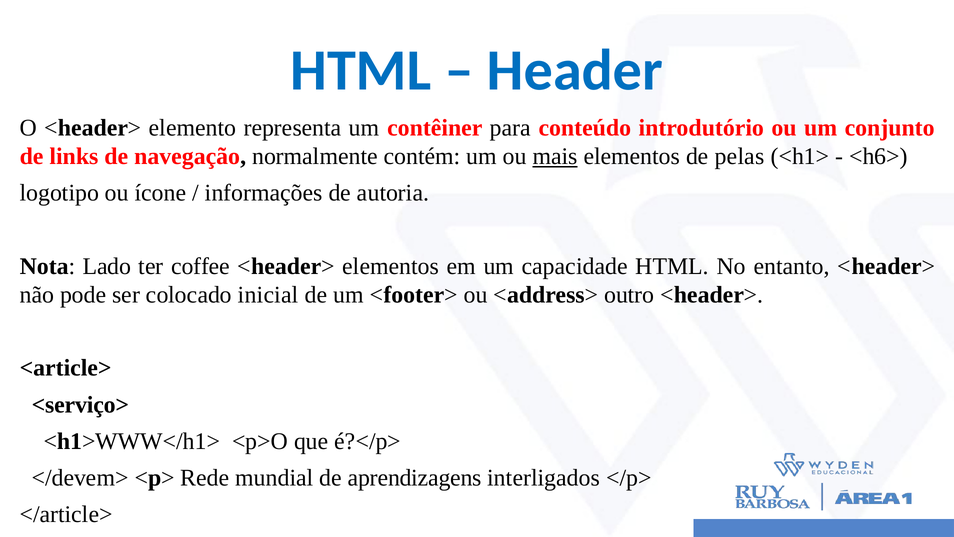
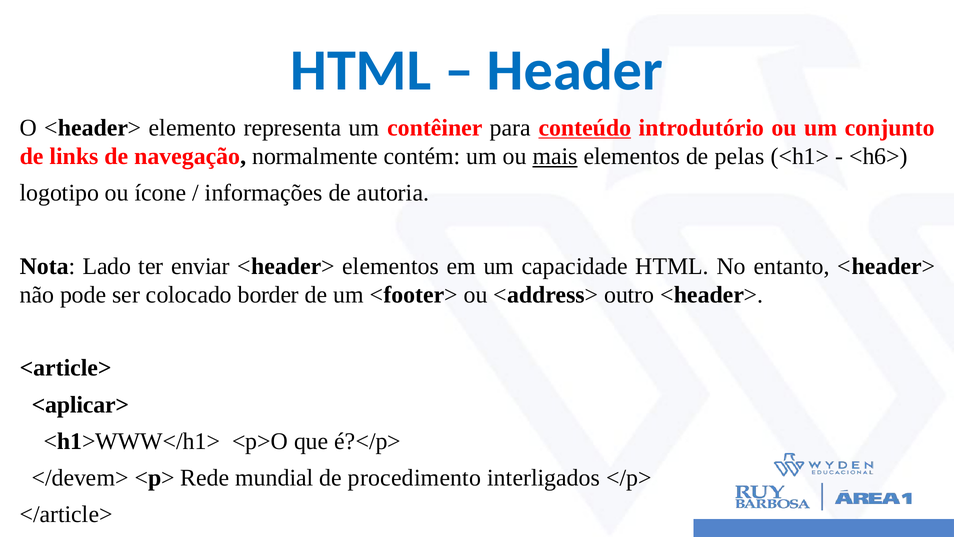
conteúdo underline: none -> present (585, 128)
coffee: coffee -> enviar (201, 266)
inicial: inicial -> border (268, 295)
<serviço>: <serviço> -> <aplicar> (80, 404)
aprendizagens: aprendizagens -> procedimento (415, 478)
